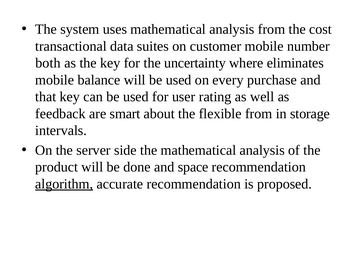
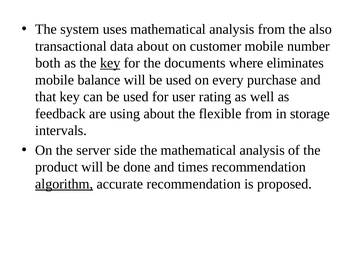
cost: cost -> also (321, 29)
data suites: suites -> about (153, 46)
key underline: none -> present (110, 63)
uncertainty: uncertainty -> documents (195, 63)
smart: smart -> using (125, 114)
space: space -> times (193, 167)
